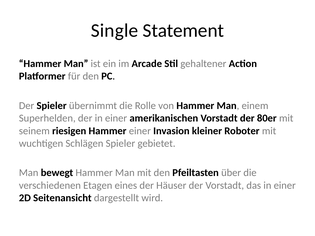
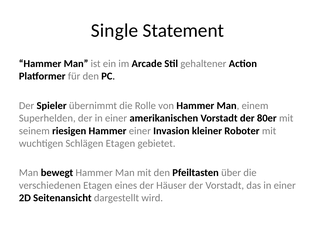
Schlägen Spieler: Spieler -> Etagen (120, 144)
